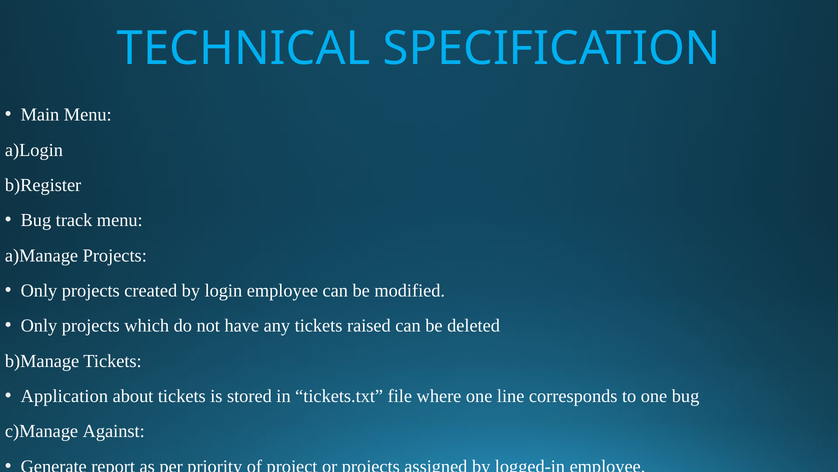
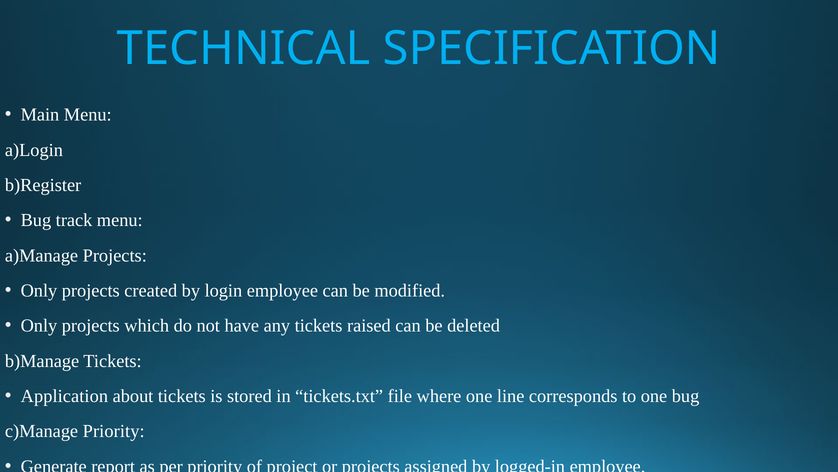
c)Manage Against: Against -> Priority (114, 431)
